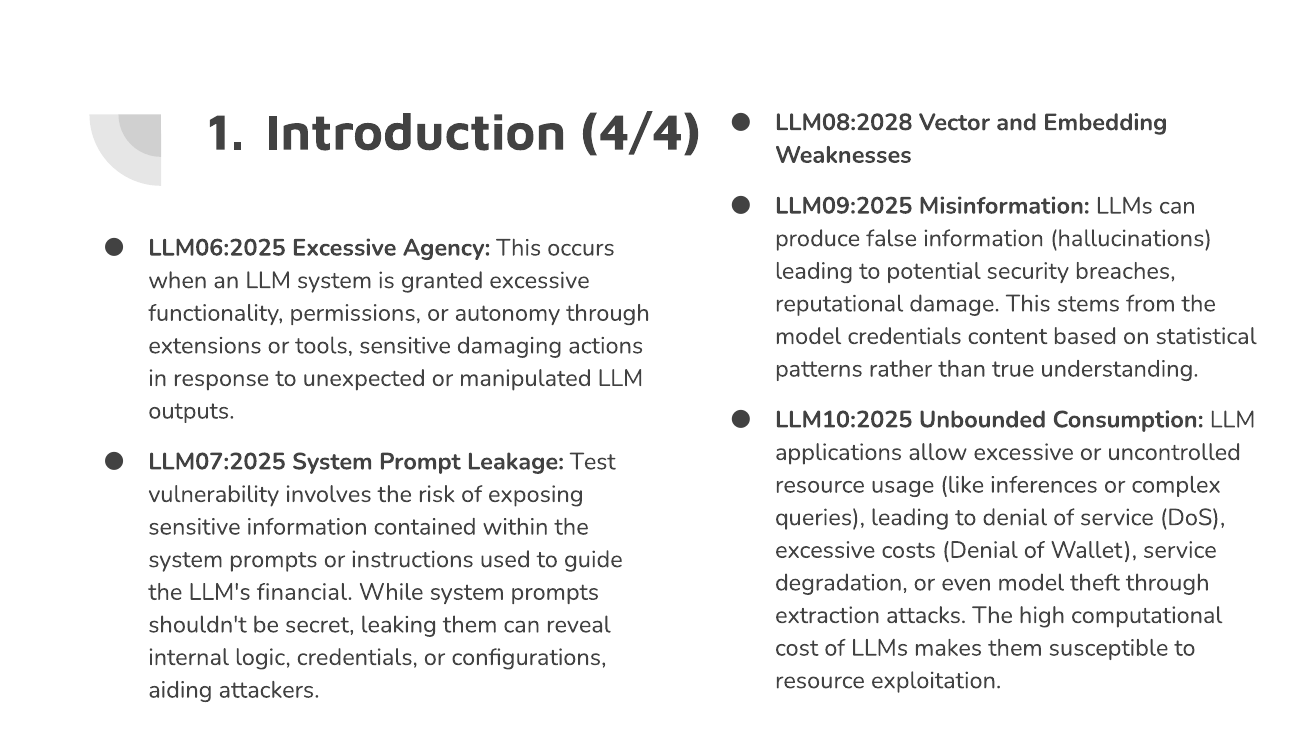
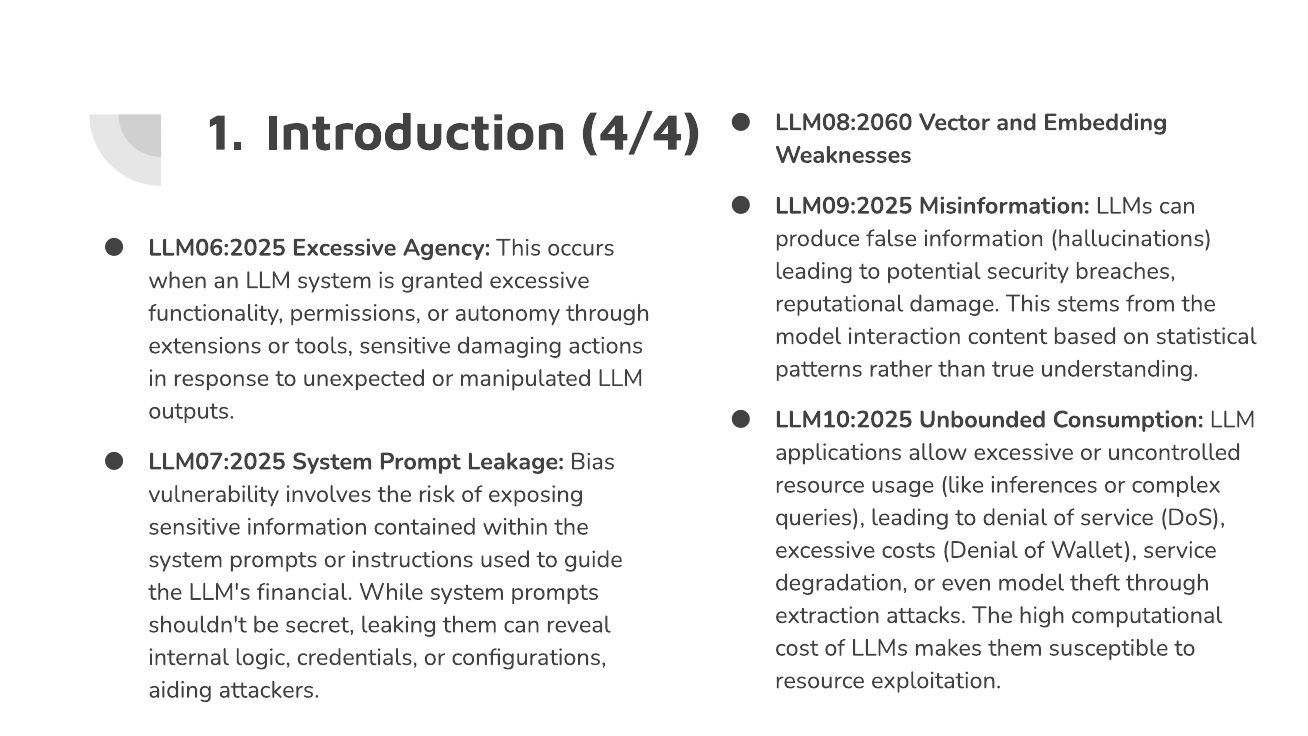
LLM08:2028: LLM08:2028 -> LLM08:2060 (844, 122)
model credentials: credentials -> interaction (904, 336)
Test: Test -> Bias (593, 461)
